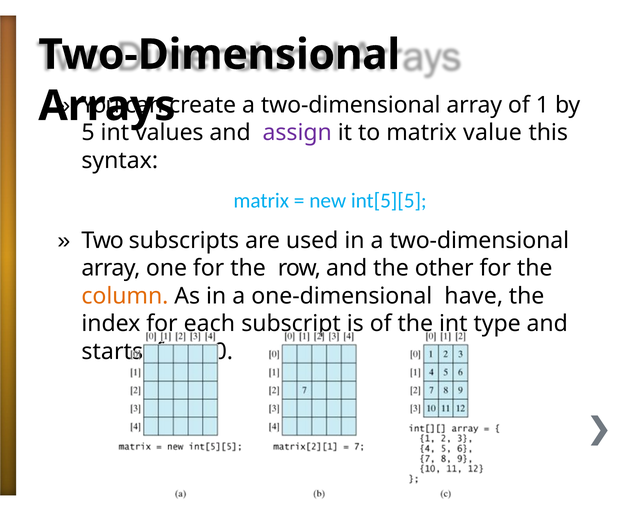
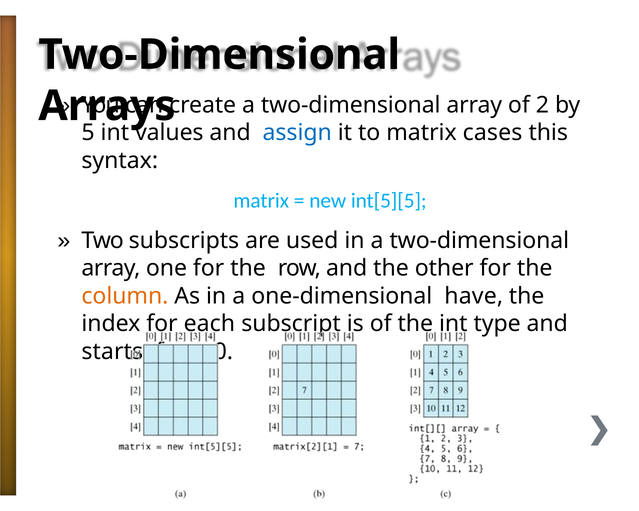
1: 1 -> 2 (542, 105)
assign colour: purple -> blue (297, 133)
value: value -> cases (493, 133)
